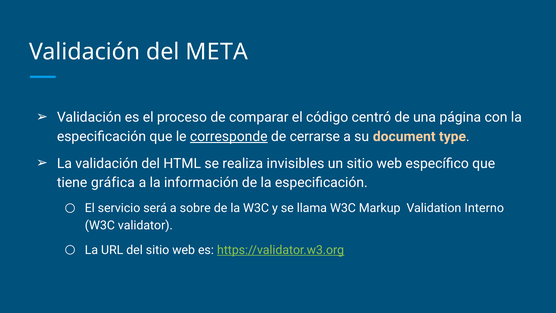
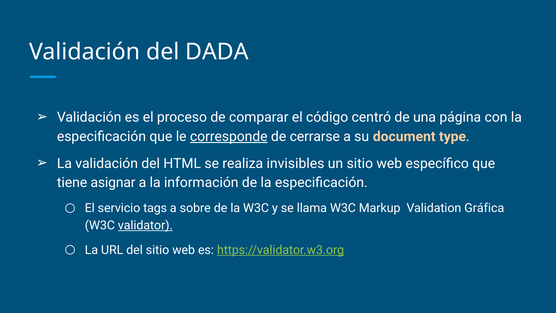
META: META -> DADA (217, 52)
gráfica: gráfica -> asignar (113, 182)
será: será -> tags (155, 208)
Interno: Interno -> Gráfica (484, 208)
validator underline: none -> present (145, 225)
